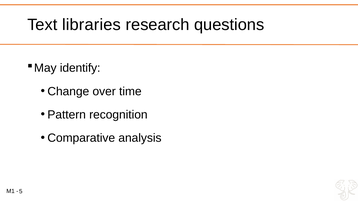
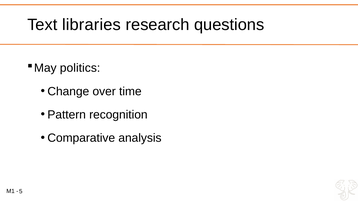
identify: identify -> politics (80, 68)
